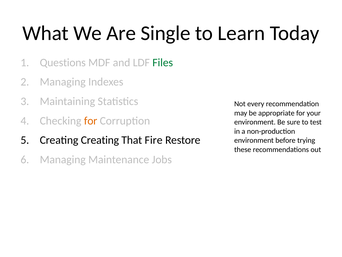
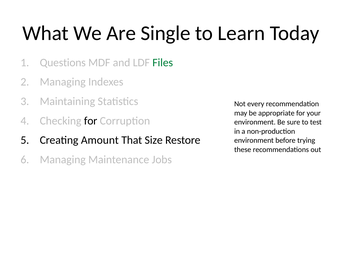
for colour: orange -> black (91, 121)
Creating Creating: Creating -> Amount (100, 140)
Fire: Fire -> Size (154, 140)
